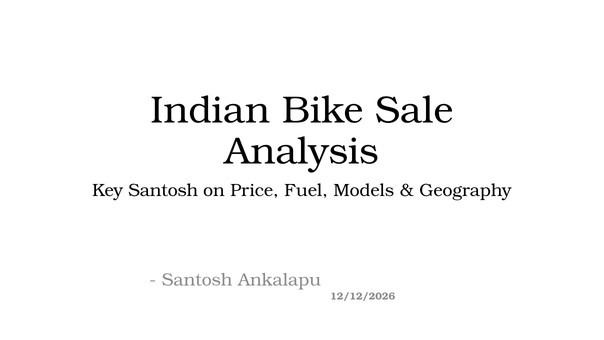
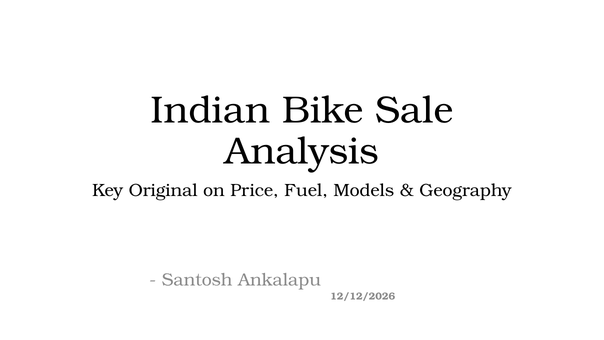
Key Santosh: Santosh -> Original (163, 190)
